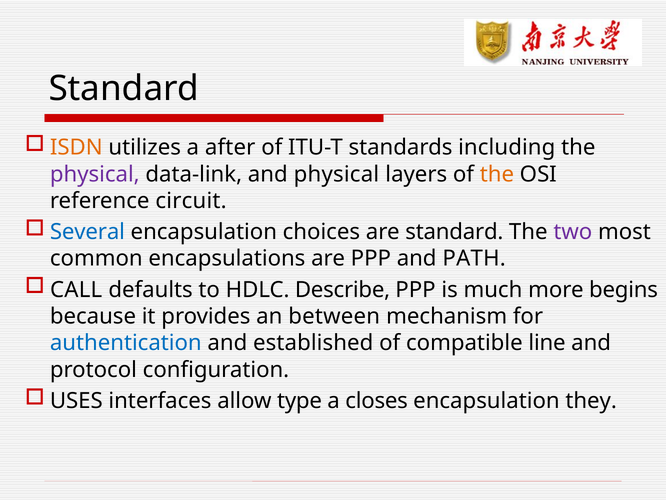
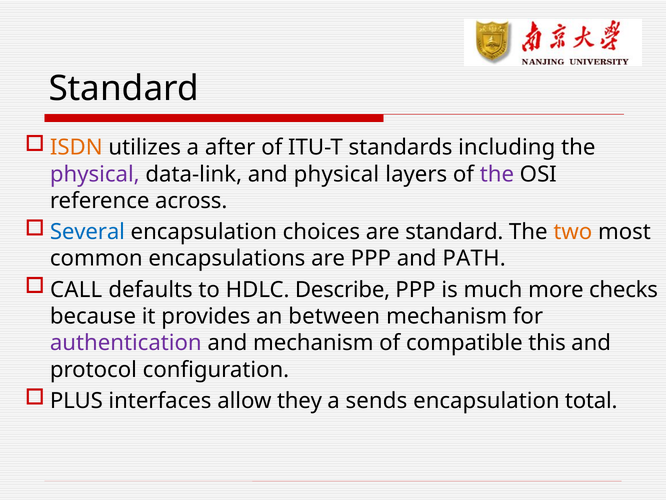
the colour: orange -> purple (497, 174)
circuit: circuit -> across (191, 201)
two colour: purple -> orange (573, 232)
begins: begins -> checks (624, 289)
authentication colour: blue -> purple (126, 343)
and established: established -> mechanism (313, 343)
line: line -> this (547, 343)
USES: USES -> PLUS (76, 400)
type: type -> they (300, 400)
closes: closes -> sends (376, 400)
they: they -> total (591, 400)
